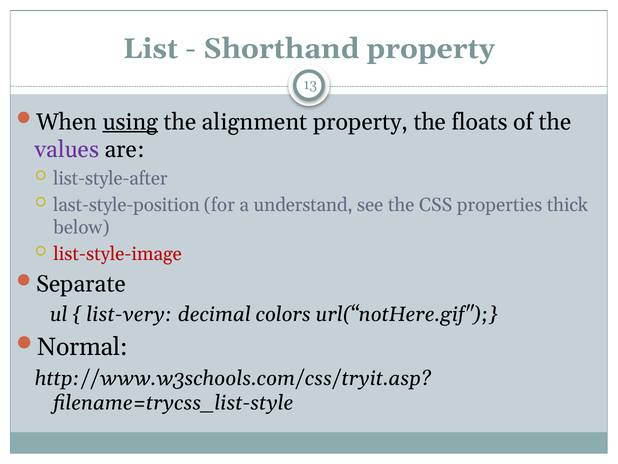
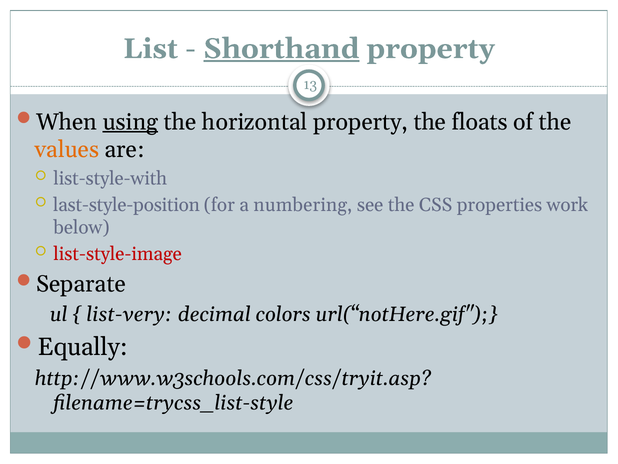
Shorthand underline: none -> present (281, 49)
alignment: alignment -> horizontal (255, 122)
values colour: purple -> orange (67, 150)
list-style-after: list-style-after -> list-style-with (110, 178)
understand: understand -> numbering (303, 205)
thick: thick -> work (567, 205)
Normal: Normal -> Equally (82, 347)
